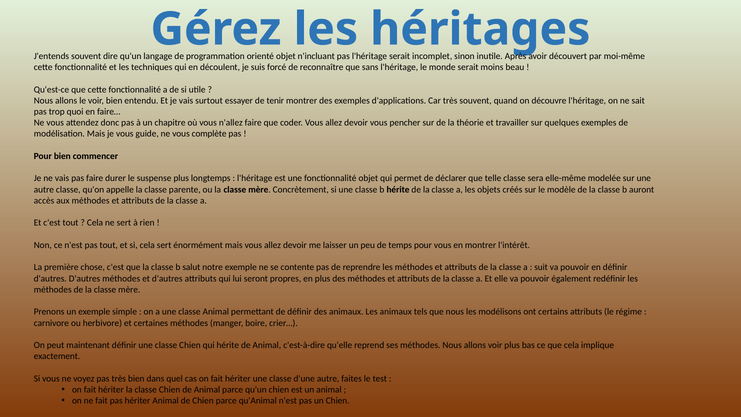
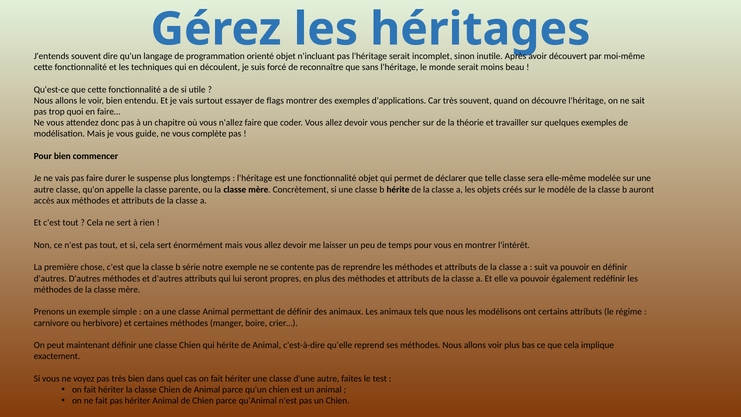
tenir: tenir -> flags (275, 101)
salut: salut -> série (191, 267)
